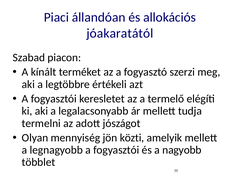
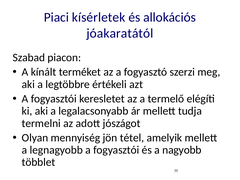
állandóan: állandóan -> kísérletek (99, 17)
közti: közti -> tétel (132, 138)
